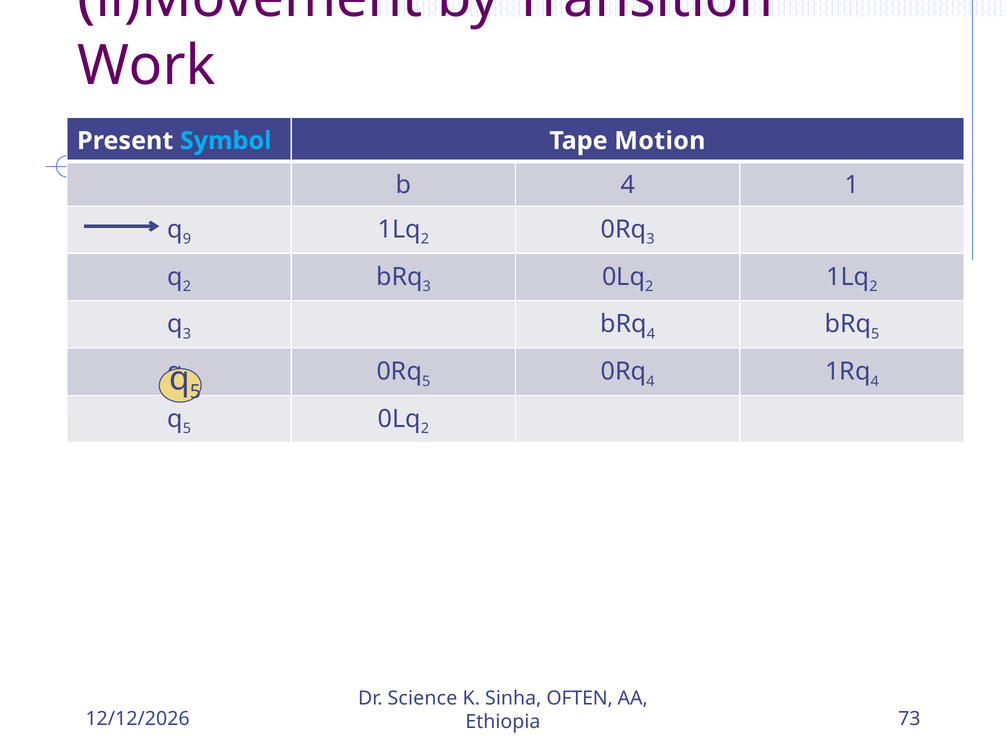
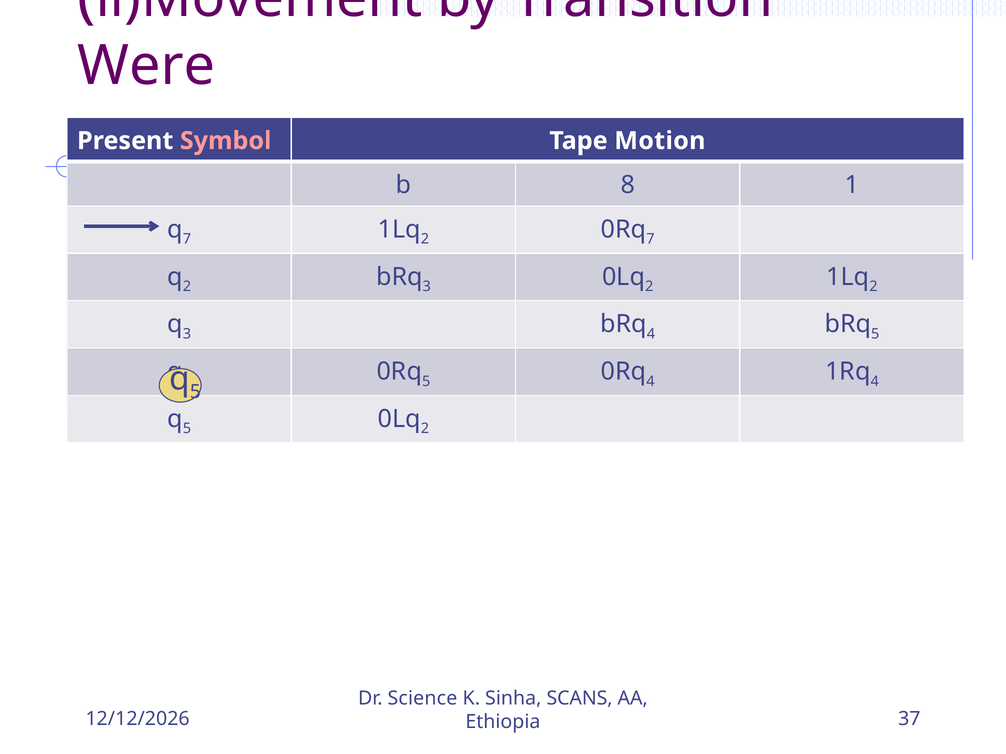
Work: Work -> Were (146, 66)
Symbol colour: light blue -> pink (226, 141)
b 4: 4 -> 8 (628, 185)
9: 9 -> 7 (187, 239)
3: 3 -> 7 (650, 239)
OFTEN: OFTEN -> SCANS (580, 699)
73: 73 -> 37 (909, 719)
